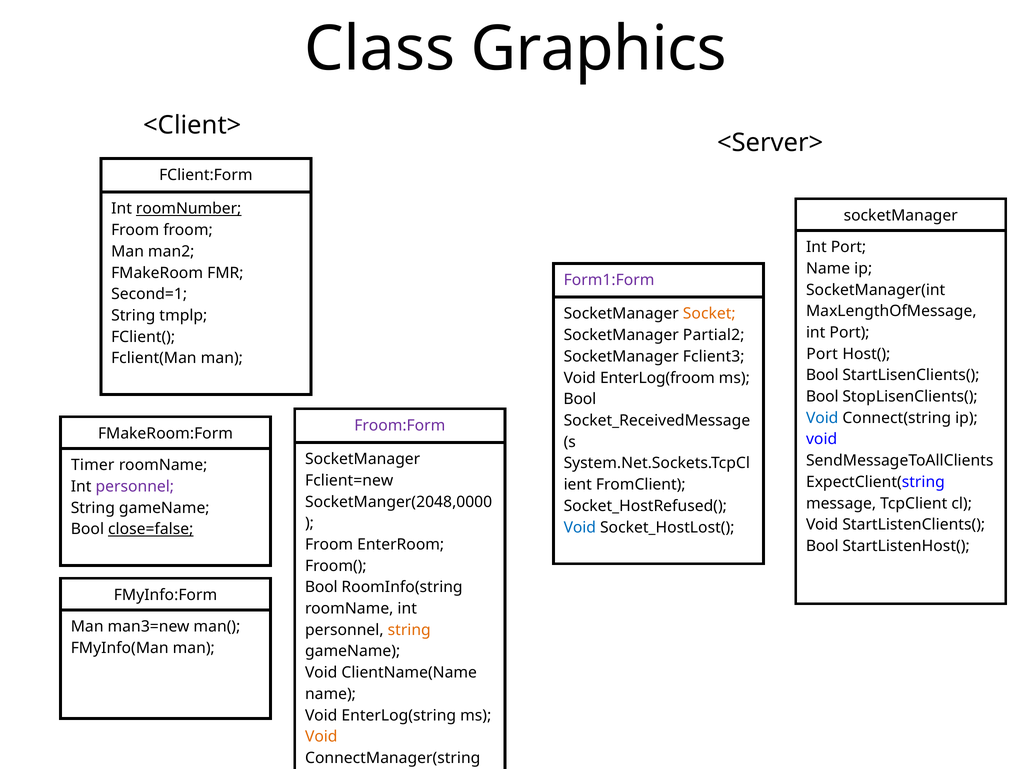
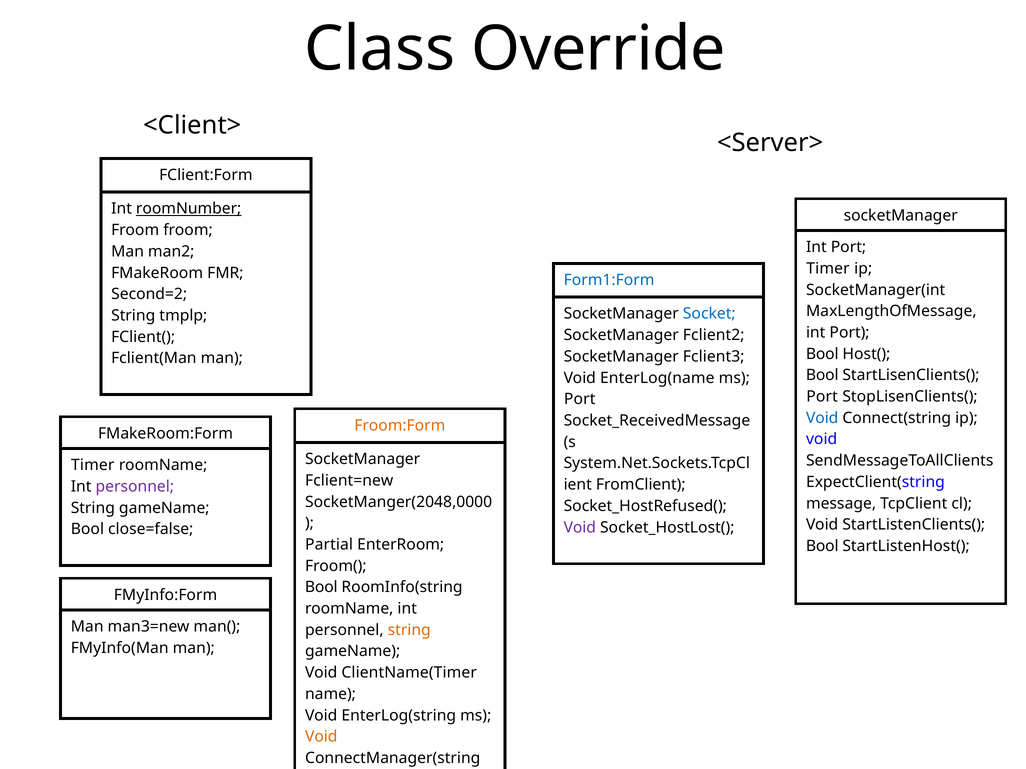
Graphics: Graphics -> Override (599, 49)
Name: Name -> Timer (828, 269)
Form1:Form colour: purple -> blue (609, 280)
Second=1: Second=1 -> Second=2 (149, 294)
Socket colour: orange -> blue (709, 314)
Partial2: Partial2 -> Fclient2 (714, 335)
Port: Port -> Bool (822, 354)
EnterLog(froom: EnterLog(froom -> EnterLog(name (657, 378)
Bool: Bool -> Port (822, 397)
Bool: Bool -> Port (580, 399)
Froom:Form colour: purple -> orange (400, 426)
Void colour: blue -> purple (580, 528)
close=false underline: present -> none (151, 530)
Froom: Froom -> Partial (329, 545)
ClientName(Name: ClientName(Name -> ClientName(Timer (409, 673)
